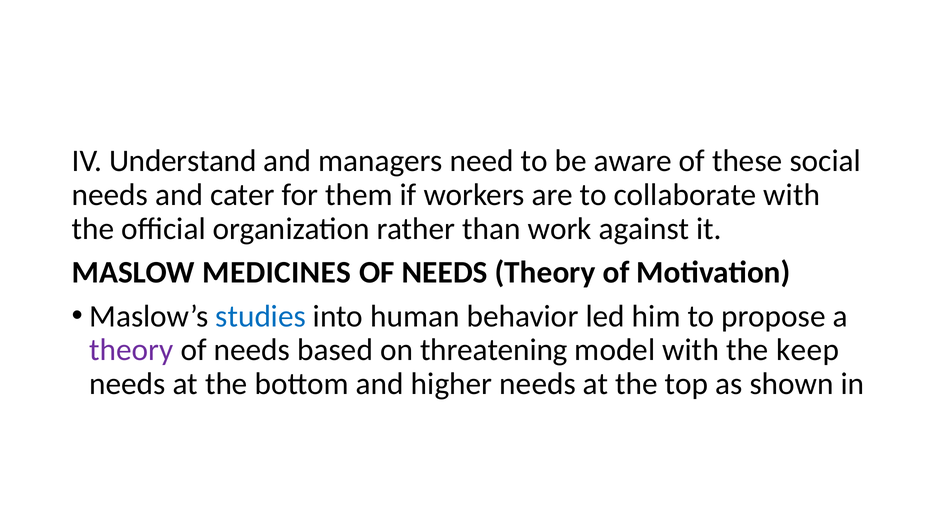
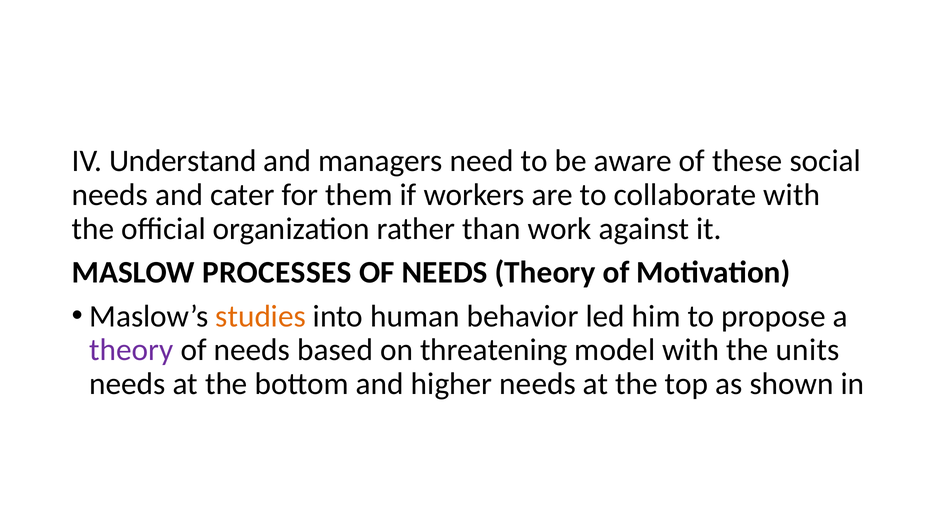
MEDICINES: MEDICINES -> PROCESSES (277, 272)
studies colour: blue -> orange (261, 316)
keep: keep -> units (808, 350)
